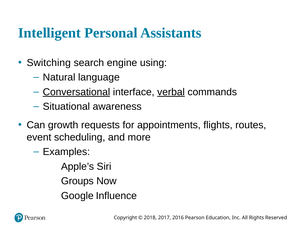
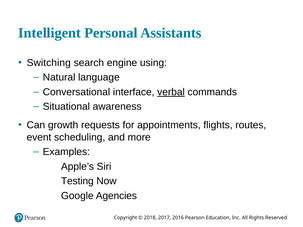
Conversational underline: present -> none (76, 92)
Groups: Groups -> Testing (77, 181)
Influence: Influence -> Agencies (116, 196)
